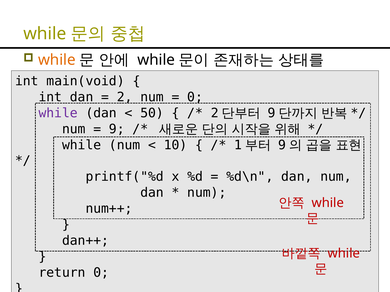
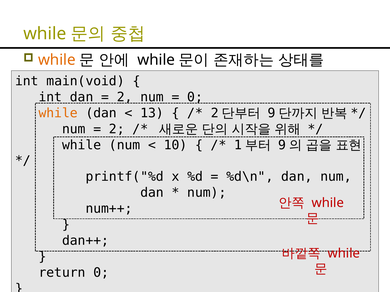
while colour: purple -> orange (58, 113)
50: 50 -> 13 (152, 113)
9: 9 -> 2 (117, 129)
